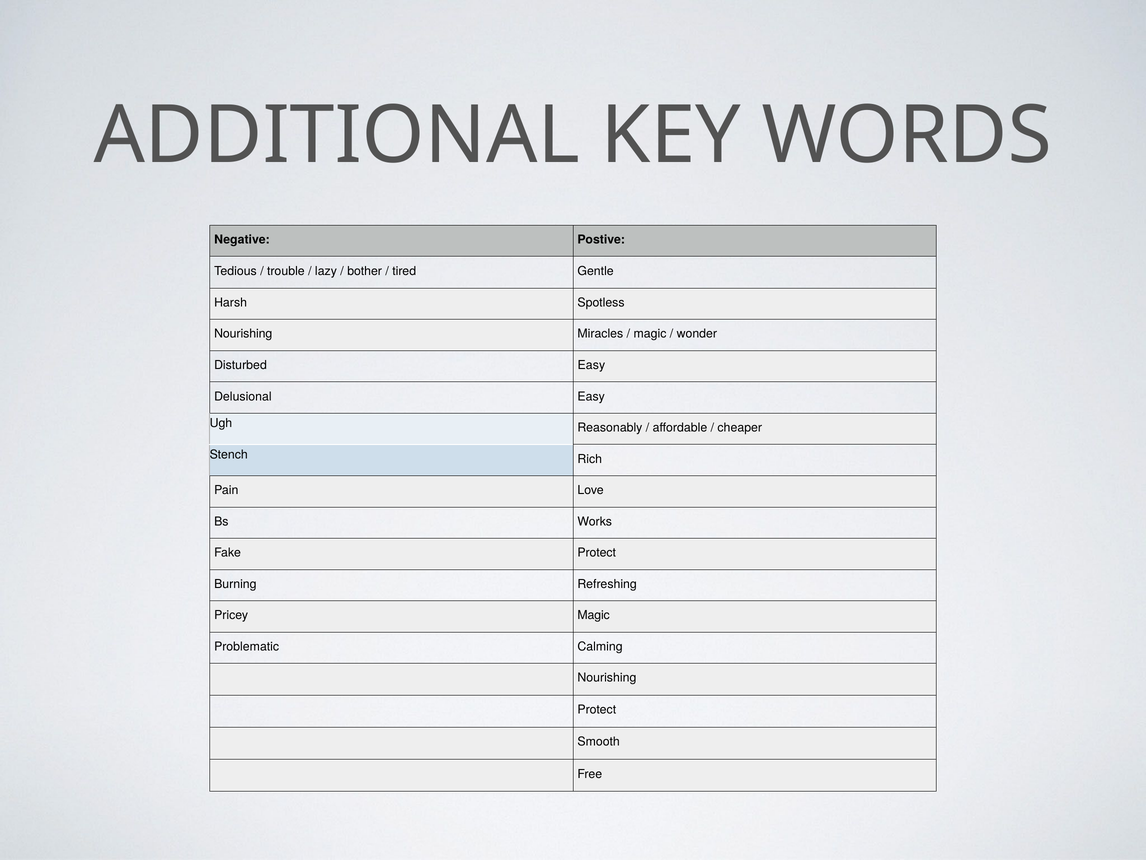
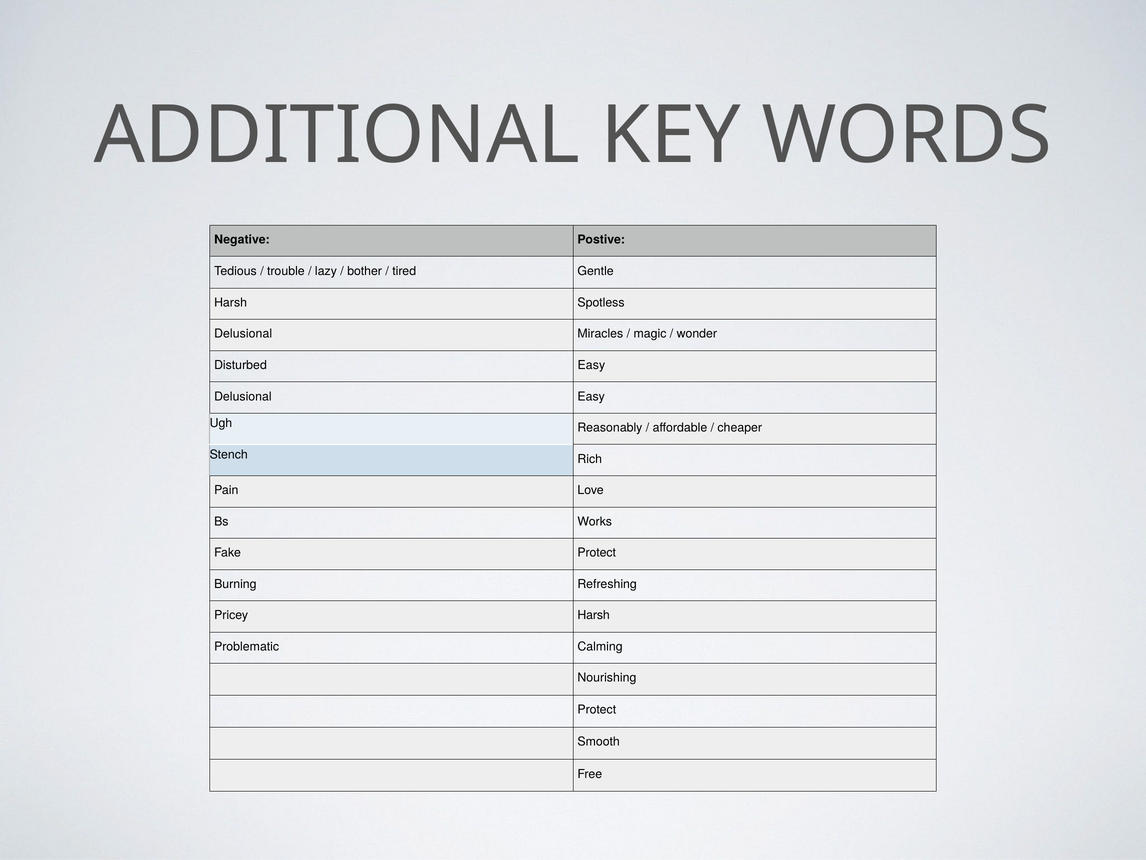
Nourishing: Nourishing -> Delusional (243, 334)
Pricey Magic: Magic -> Harsh (594, 615)
